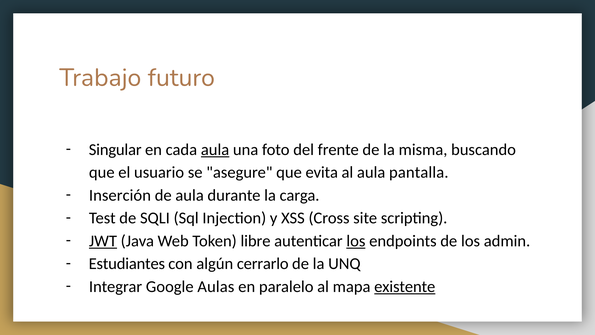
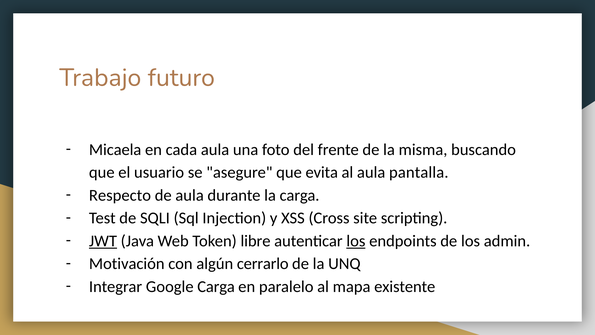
Singular: Singular -> Micaela (115, 150)
aula underline: present -> none (215, 150)
Inserción: Inserción -> Respecto (120, 195)
Estudiantes: Estudiantes -> Motivación (127, 264)
Google Aulas: Aulas -> Carga (216, 286)
existente underline: present -> none (405, 286)
